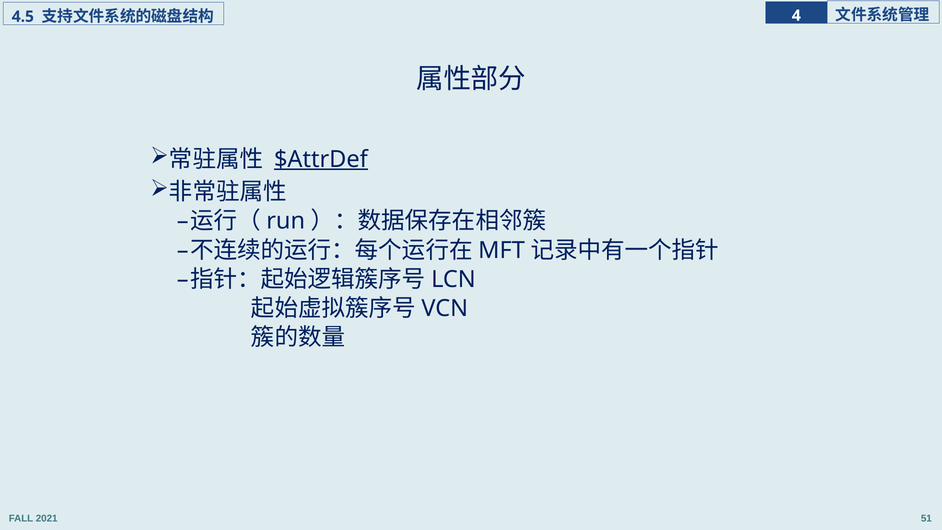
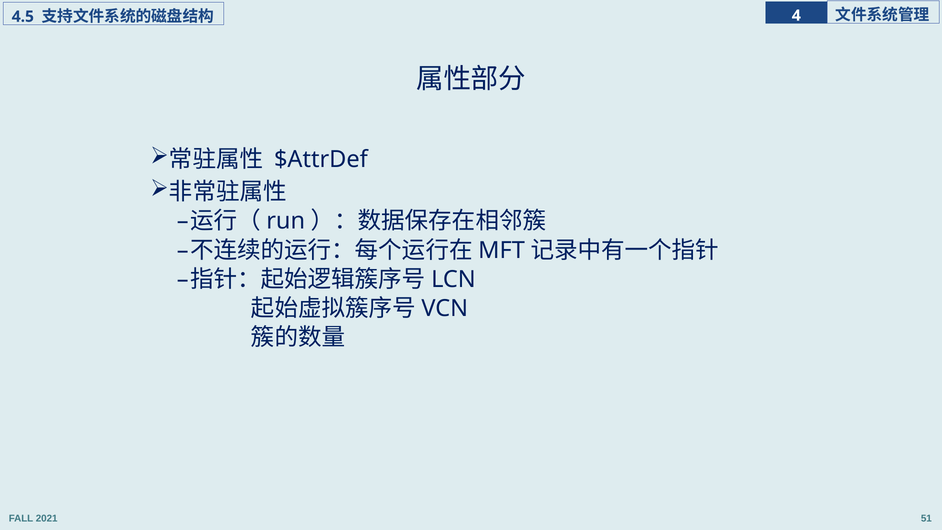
$AttrDef underline: present -> none (321, 159)
